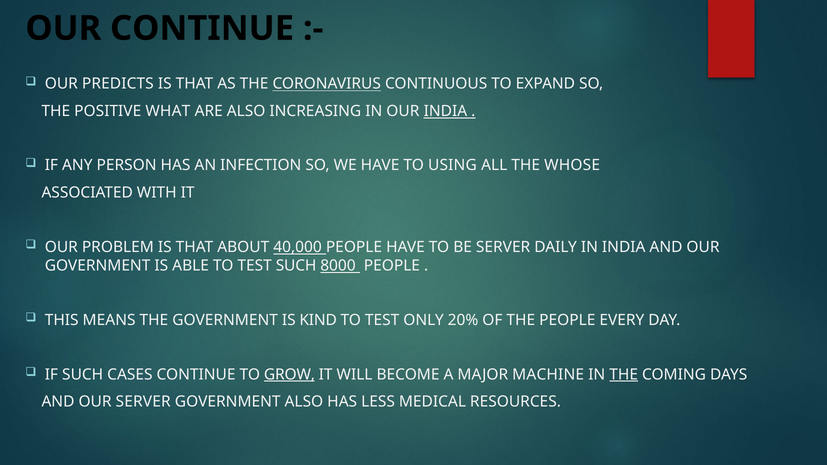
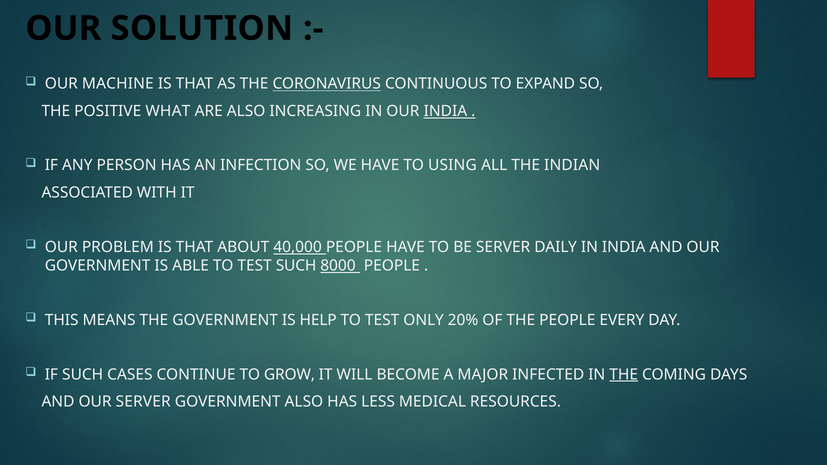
OUR CONTINUE: CONTINUE -> SOLUTION (202, 28)
PREDICTS: PREDICTS -> MACHINE (118, 84)
WHOSE: WHOSE -> INDIAN (572, 165)
KIND: KIND -> HELP (318, 320)
GROW underline: present -> none (289, 375)
MACHINE: MACHINE -> INFECTED (548, 375)
